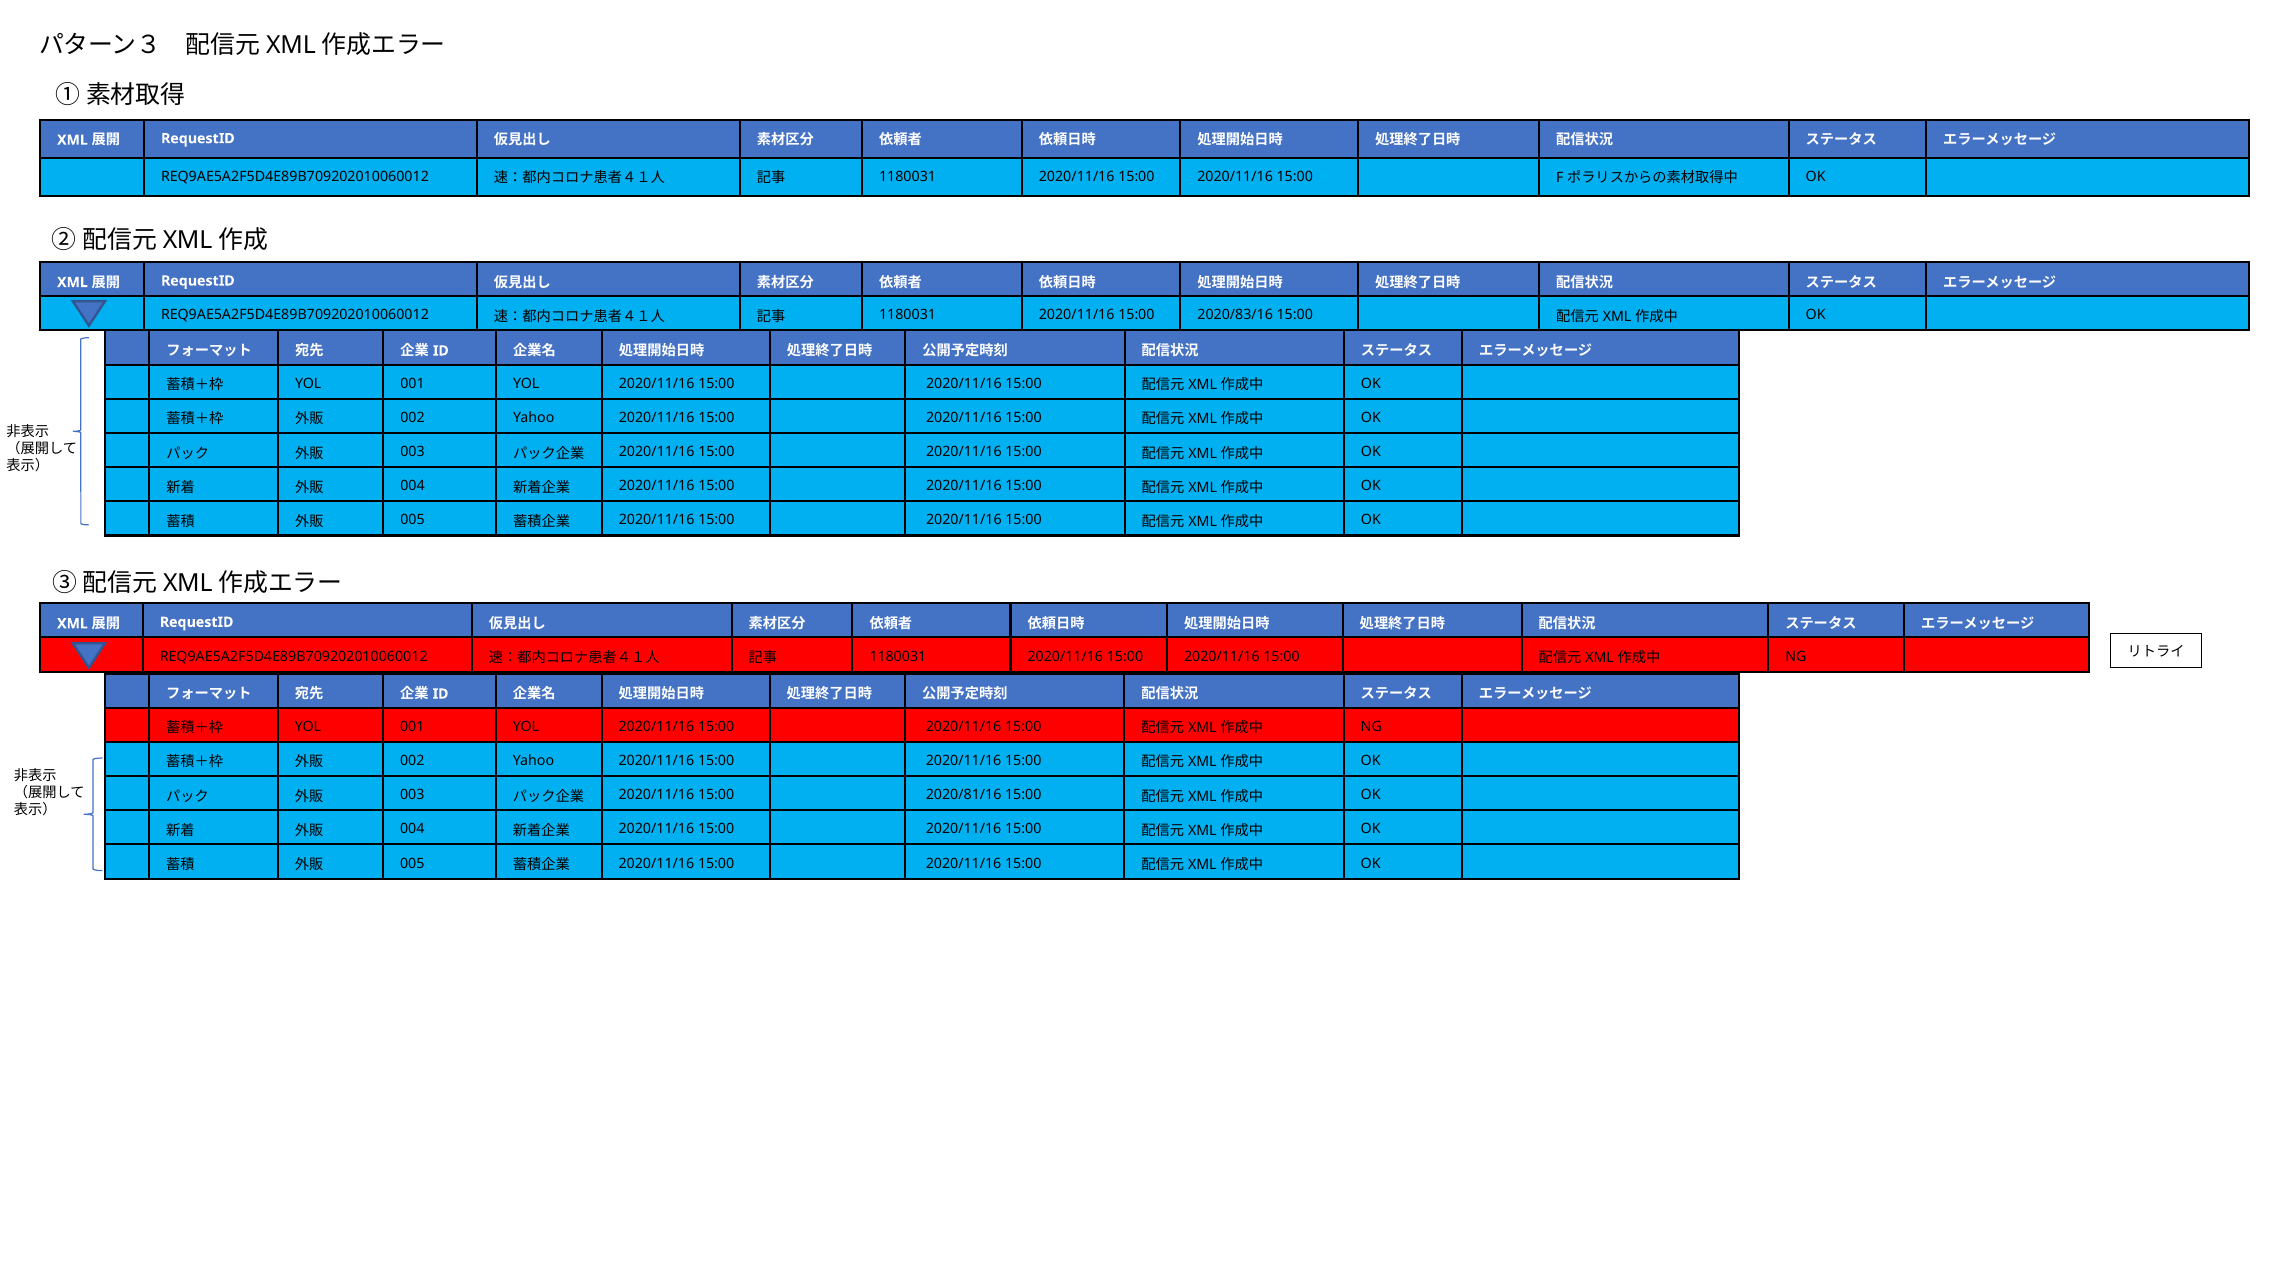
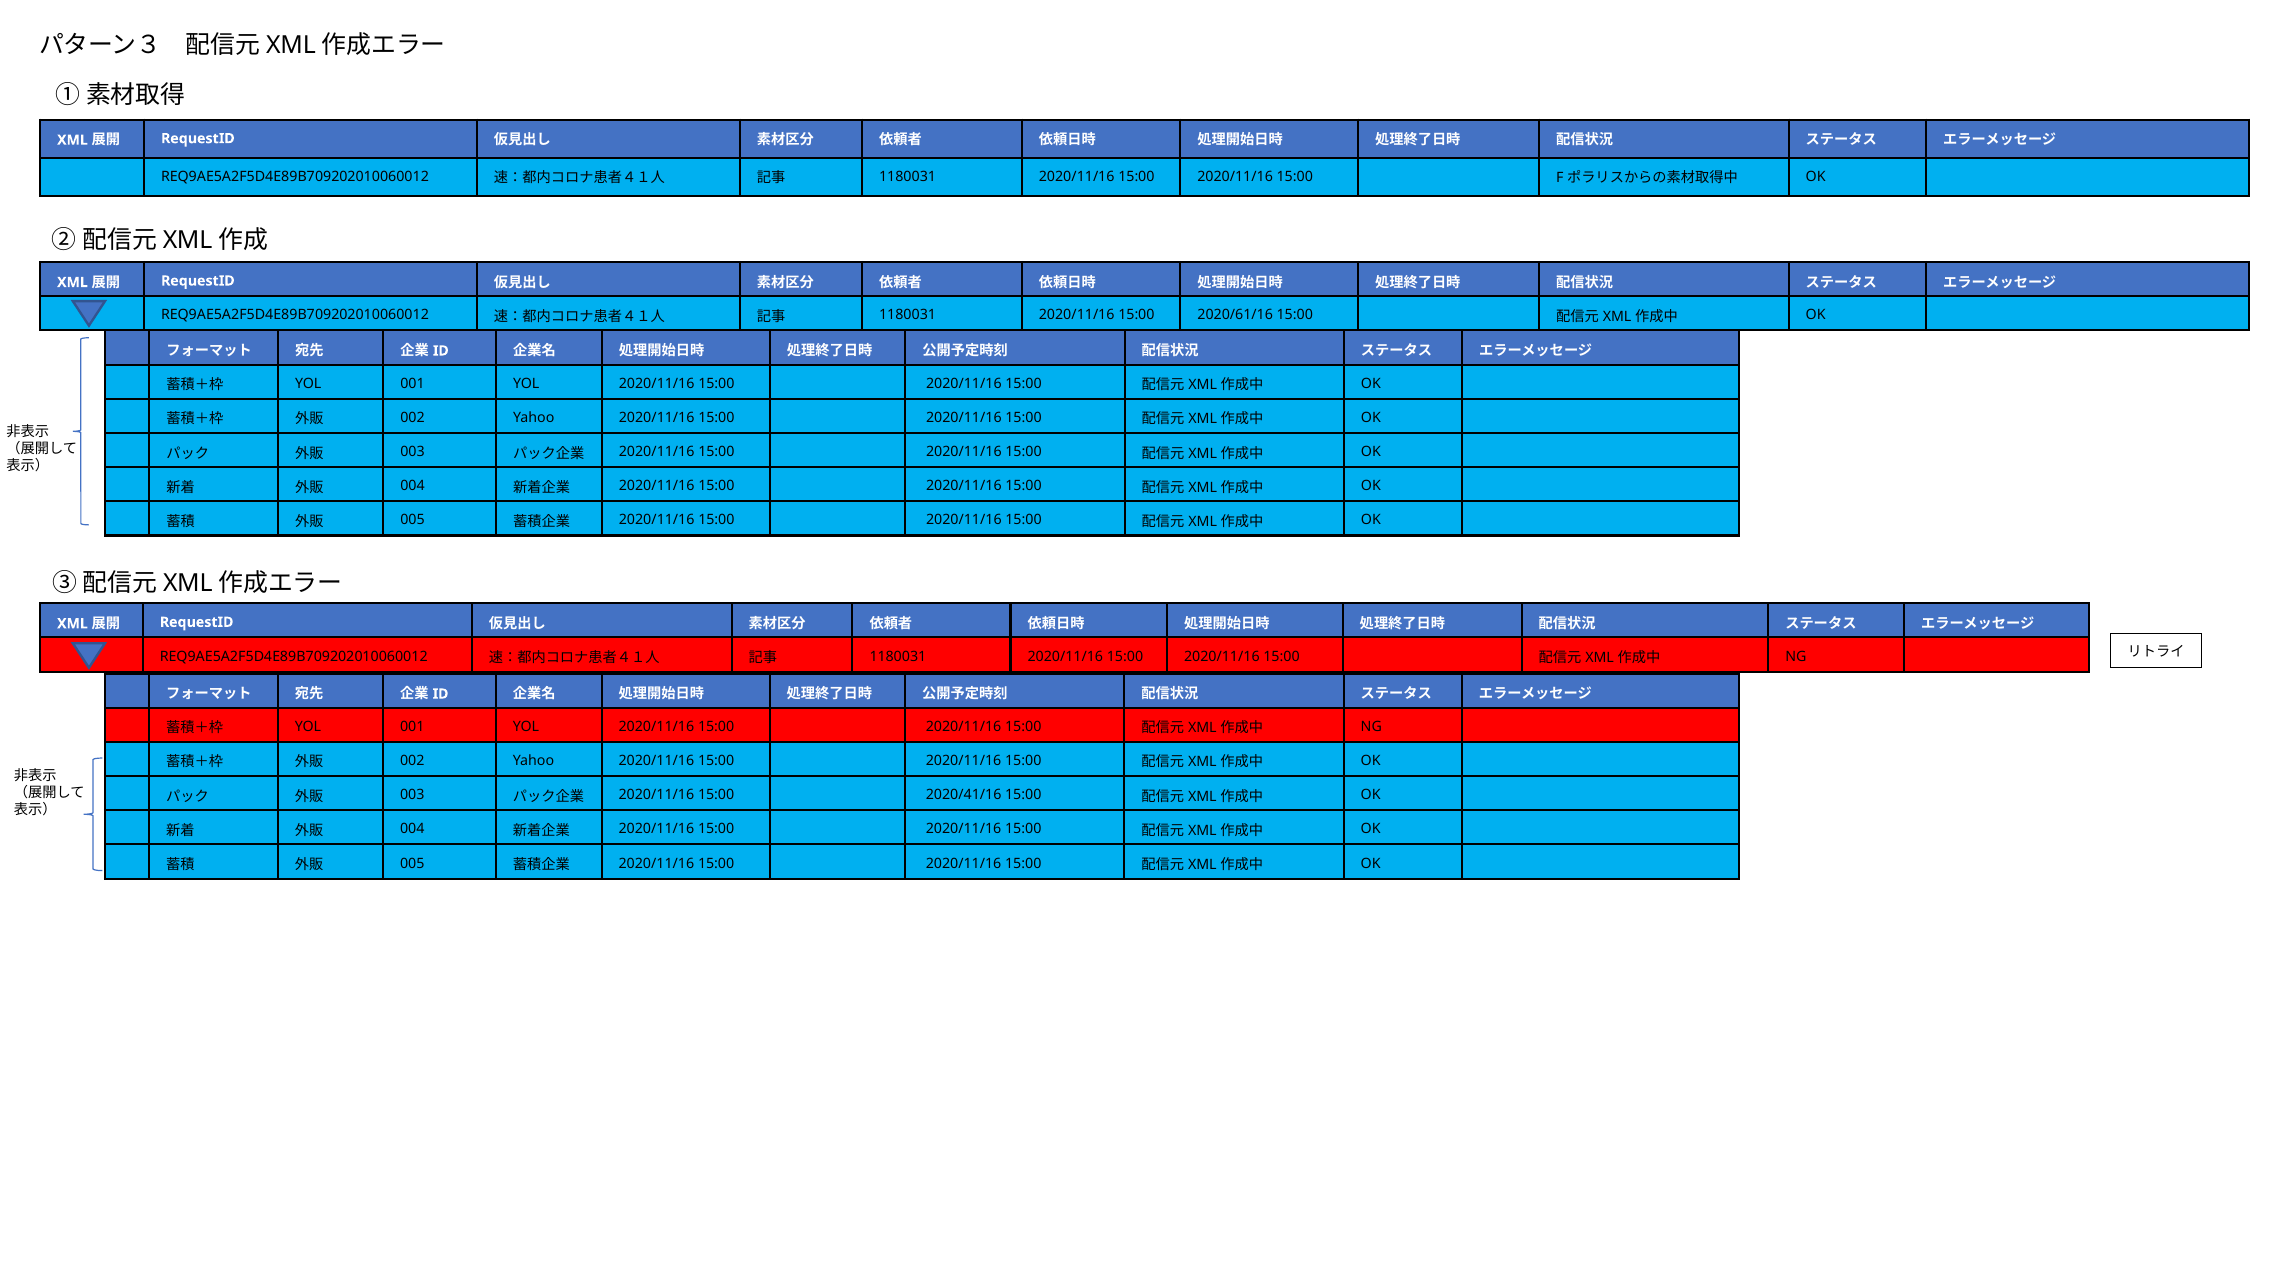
2020/83/16: 2020/83/16 -> 2020/61/16 (1235, 315)
2020/81/16: 2020/81/16 -> 2020/41/16 (964, 795)
